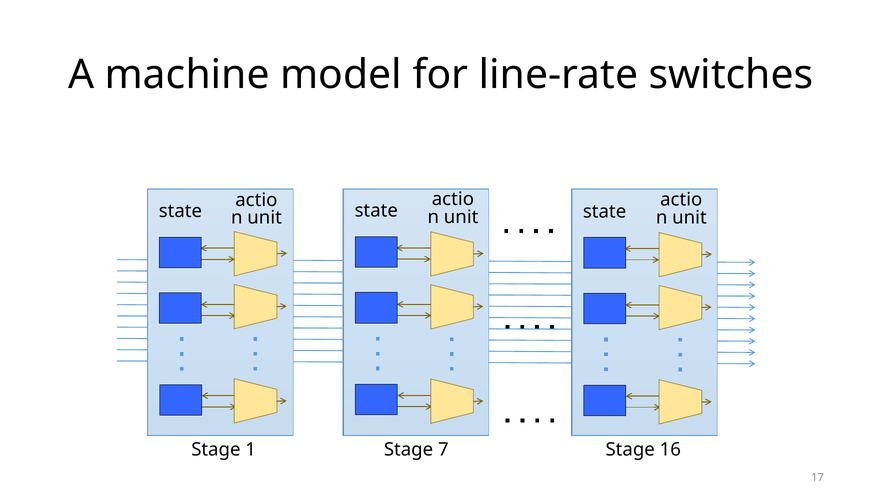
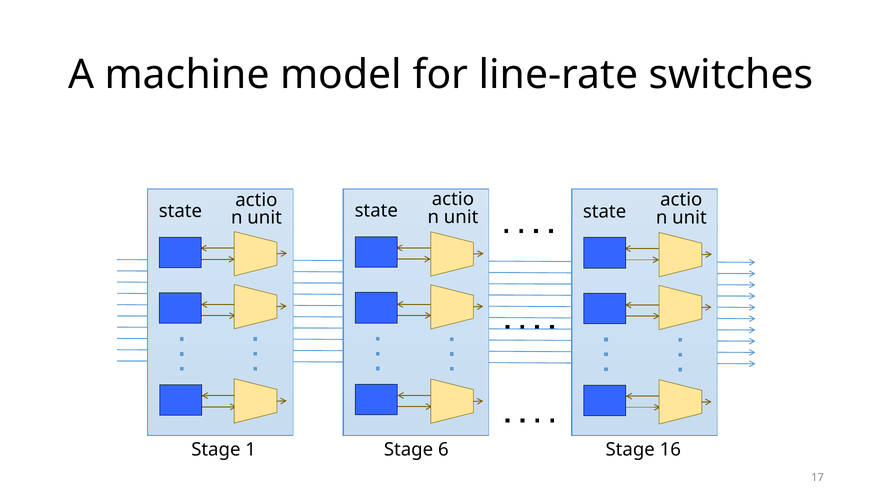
7: 7 -> 6 (443, 450)
